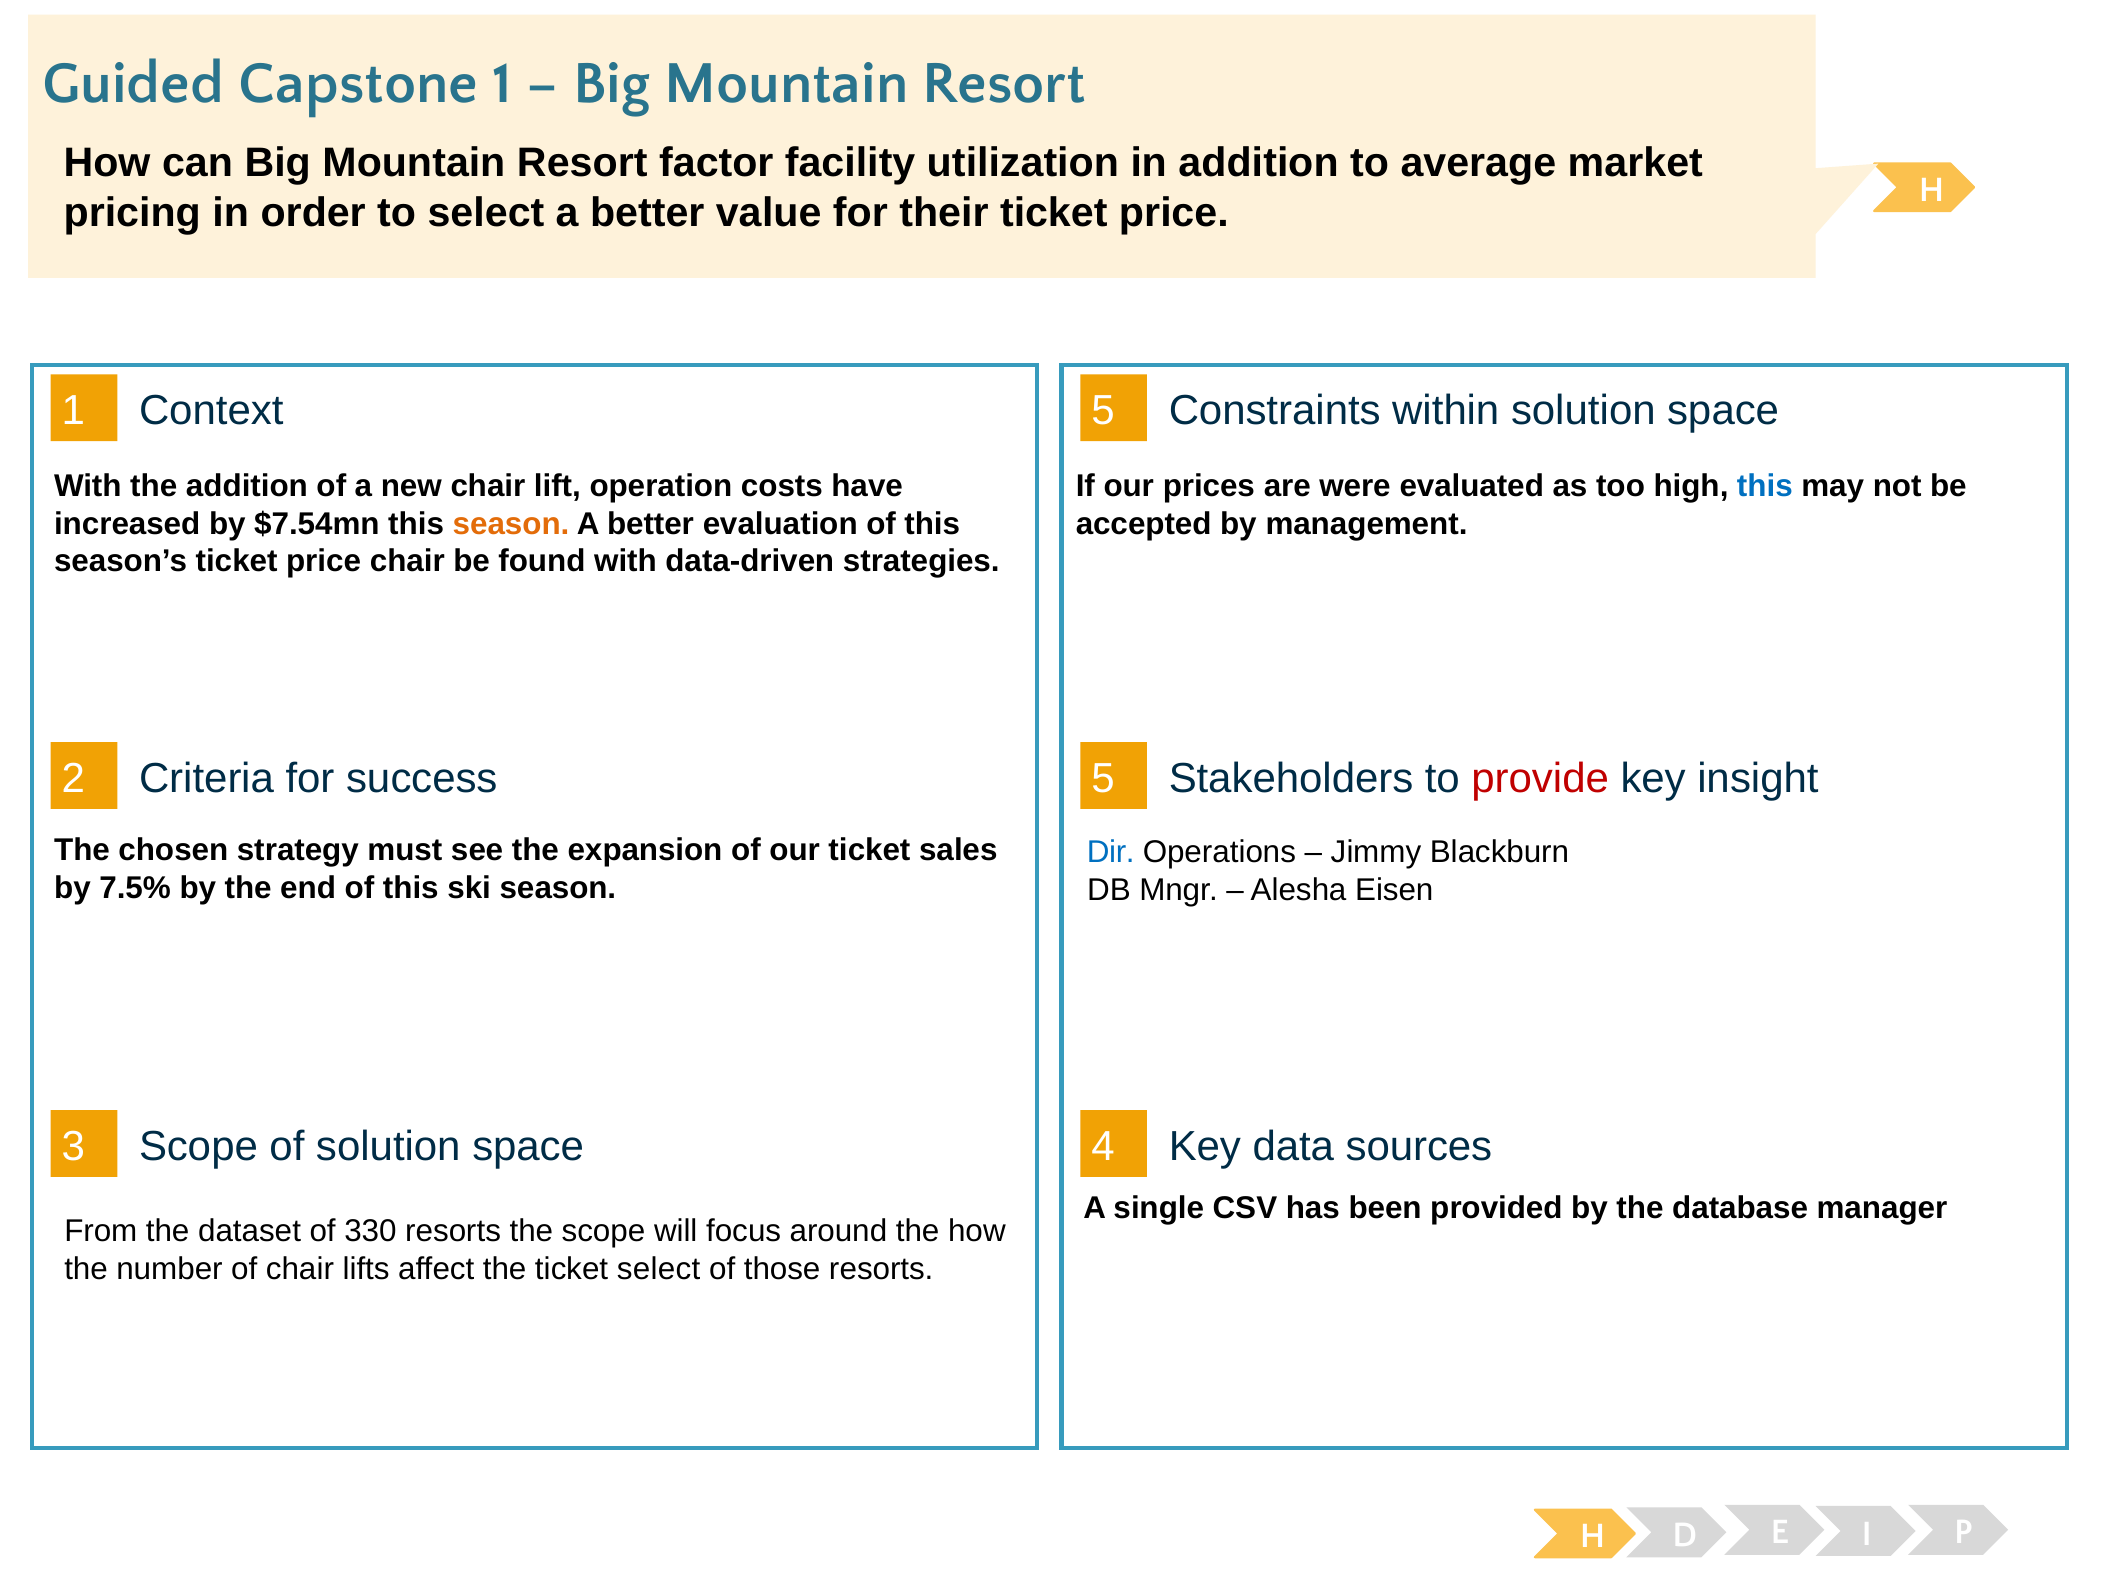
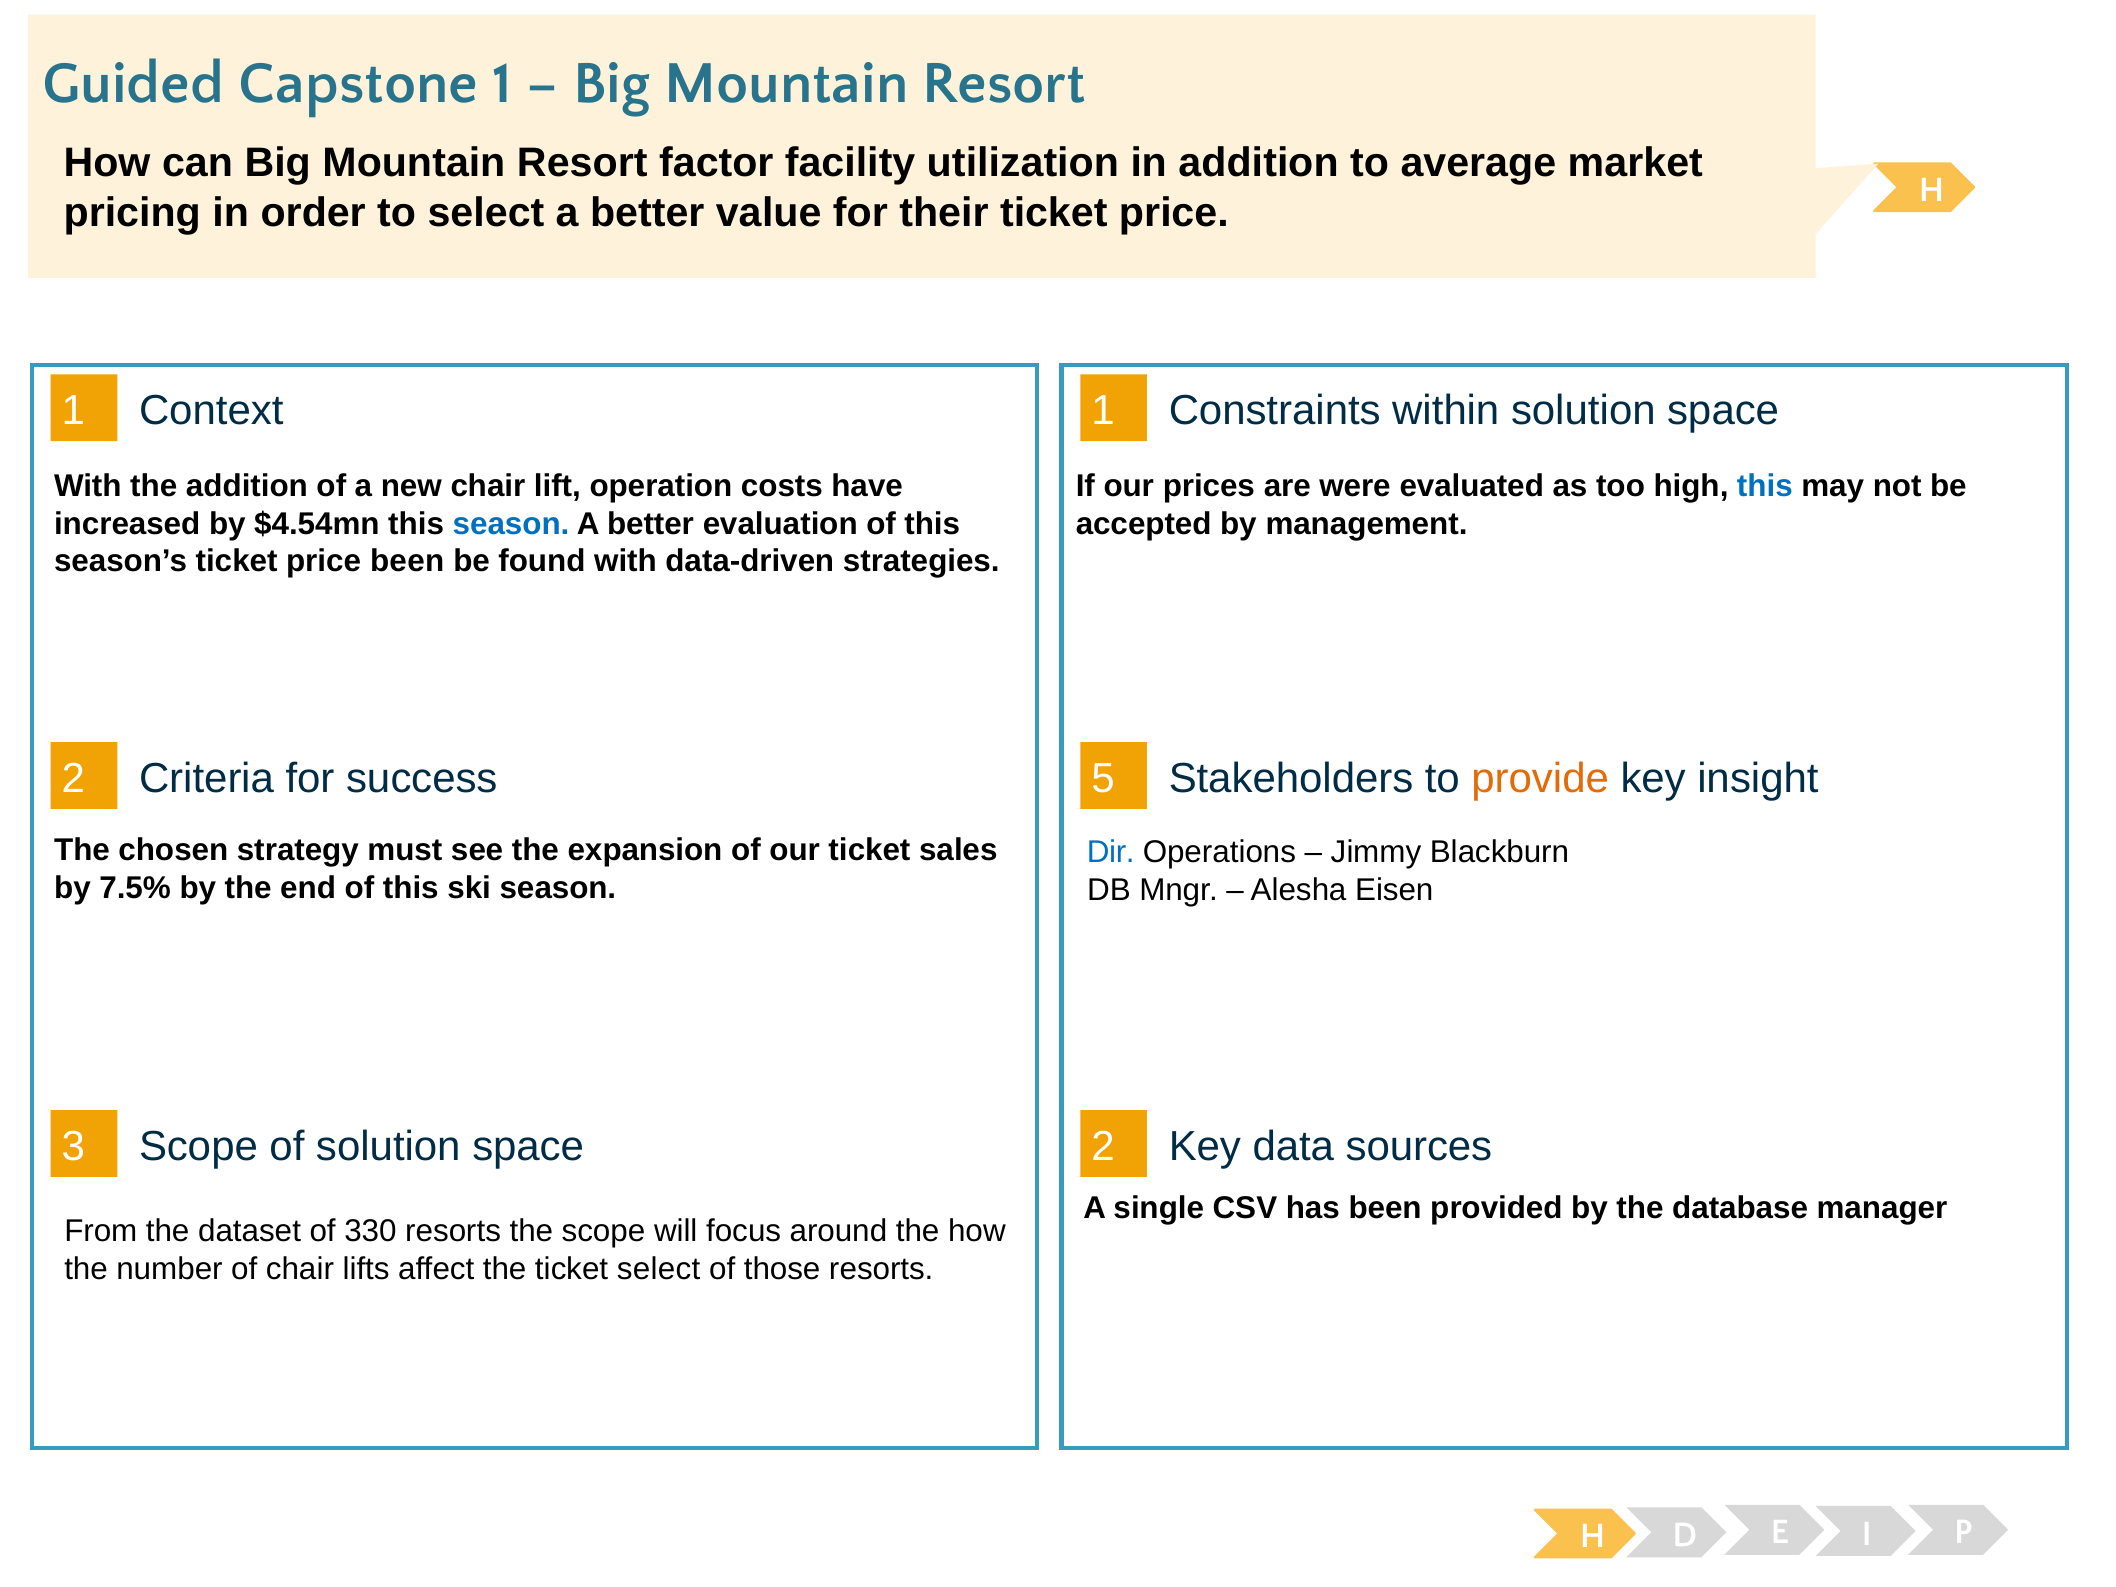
1 5: 5 -> 1 (1103, 411)
$7.54mn: $7.54mn -> $4.54mn (317, 524)
season colour: orange -> blue (511, 524)
price chair: chair -> been (407, 562)
provide colour: red -> orange (1540, 778)
3 4: 4 -> 2 (1103, 1147)
